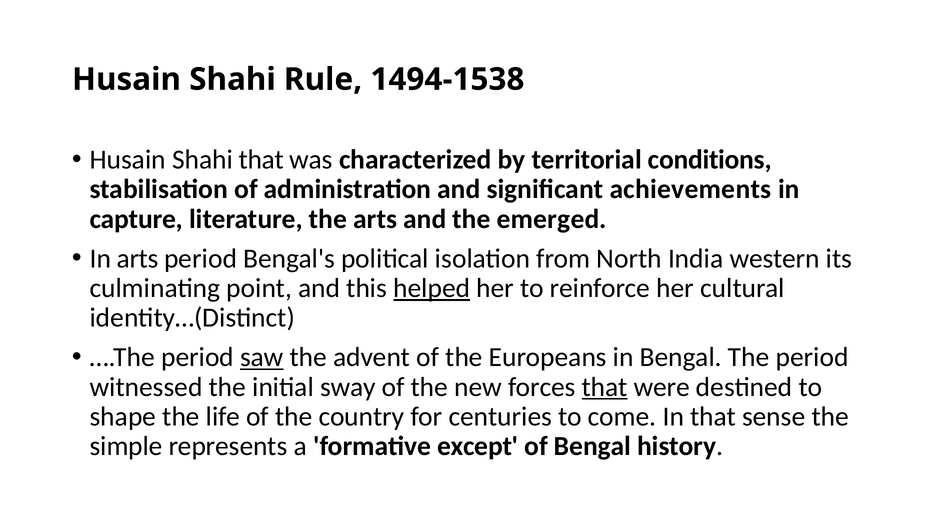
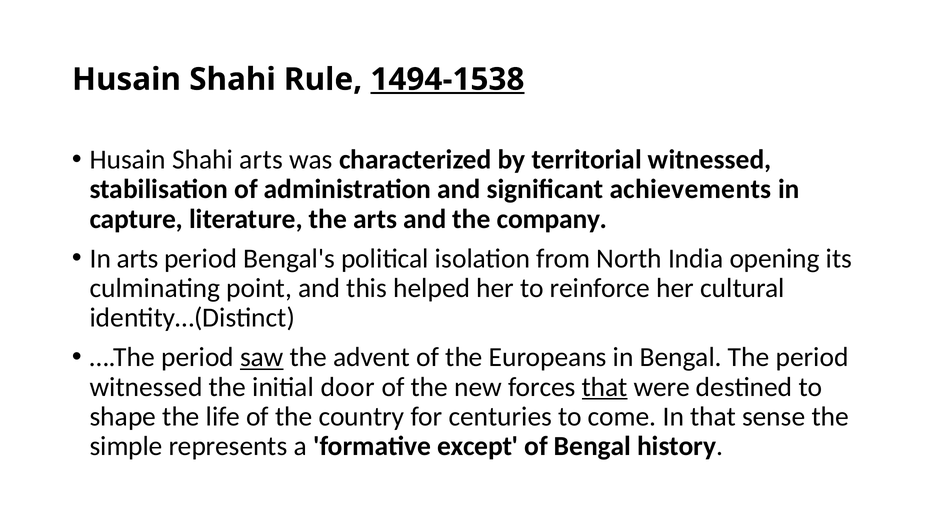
1494-1538 underline: none -> present (447, 79)
Shahi that: that -> arts (261, 160)
territorial conditions: conditions -> witnessed (710, 160)
emerged: emerged -> company (552, 219)
western: western -> opening (775, 258)
helped underline: present -> none (432, 288)
sway: sway -> door (348, 387)
